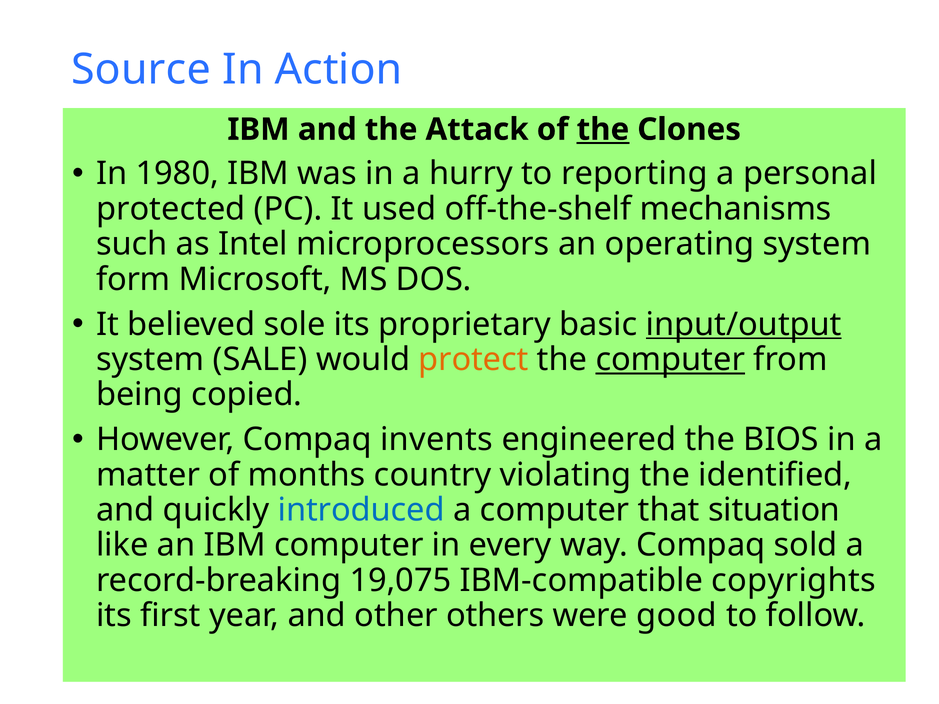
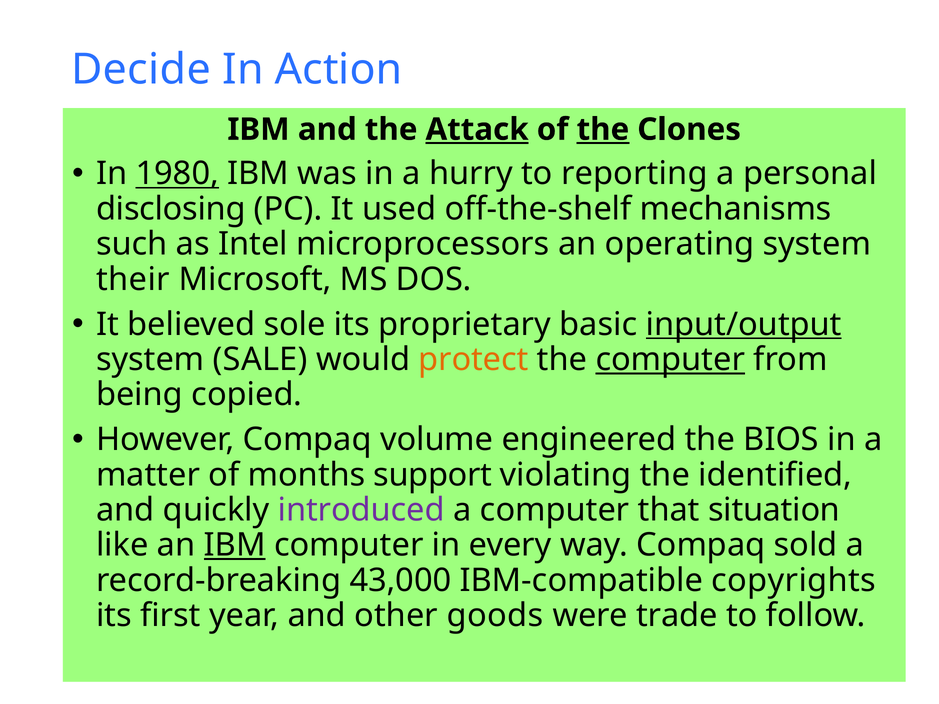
Source: Source -> Decide (141, 70)
Attack underline: none -> present (477, 130)
1980 underline: none -> present (177, 174)
protected: protected -> disclosing (171, 209)
form: form -> their (133, 279)
invents: invents -> volume (437, 440)
country: country -> support (433, 475)
introduced colour: blue -> purple (361, 510)
IBM underline: none -> present (235, 545)
19,075: 19,075 -> 43,000 (400, 581)
others: others -> goods (495, 616)
good: good -> trade (677, 616)
